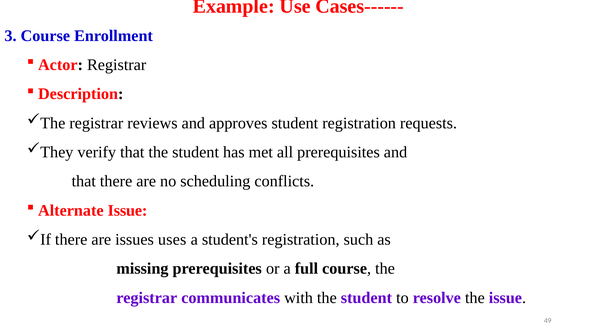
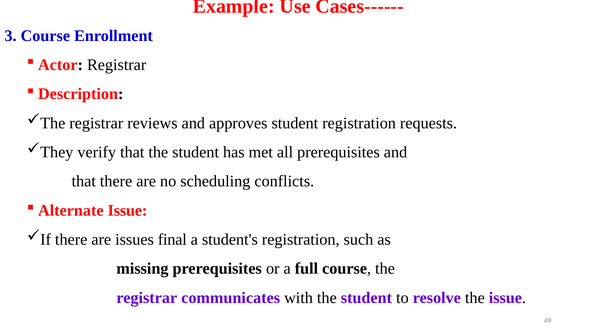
uses: uses -> final (172, 239)
